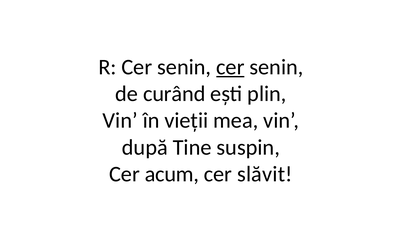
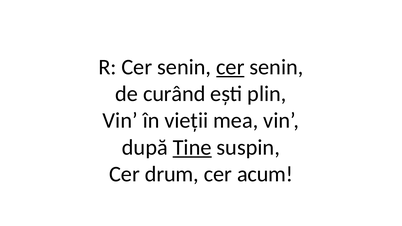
Tine underline: none -> present (192, 147)
acum: acum -> drum (172, 174)
slăvit: slăvit -> acum (265, 174)
